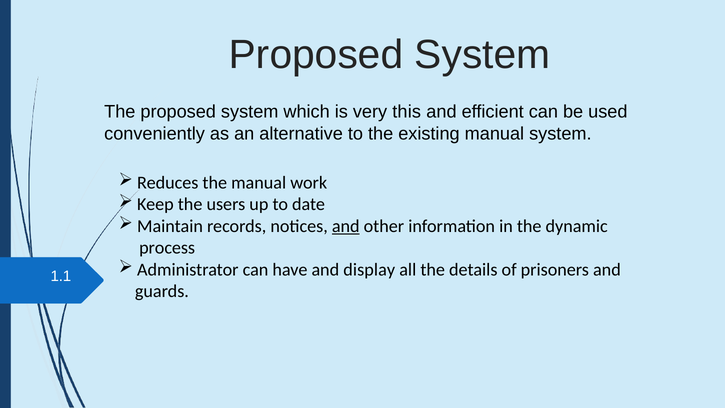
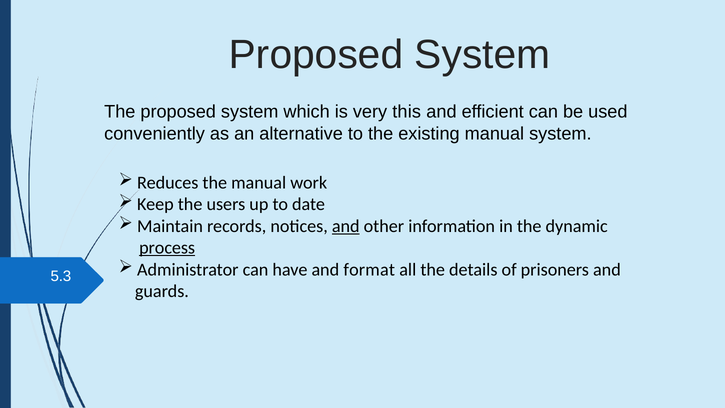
process underline: none -> present (167, 248)
display: display -> format (369, 269)
1.1: 1.1 -> 5.3 (61, 276)
